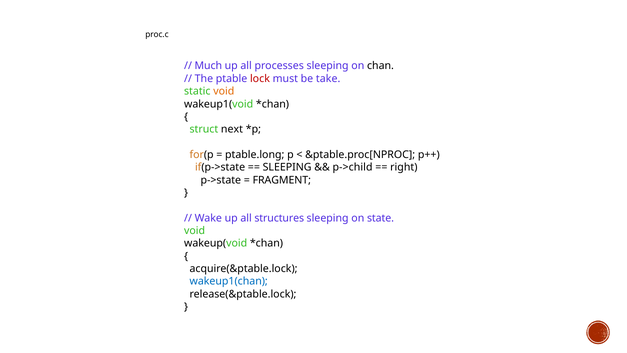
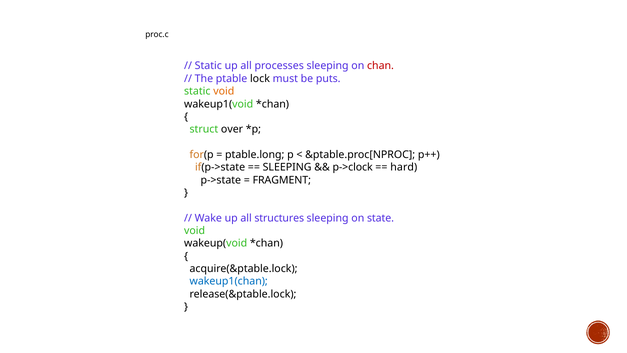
Much: Much -> Static (208, 66)
chan colour: black -> red (380, 66)
lock colour: red -> black (260, 79)
take: take -> puts (328, 79)
next: next -> over (232, 129)
p->child: p->child -> p->clock (353, 167)
right: right -> hard (404, 167)
